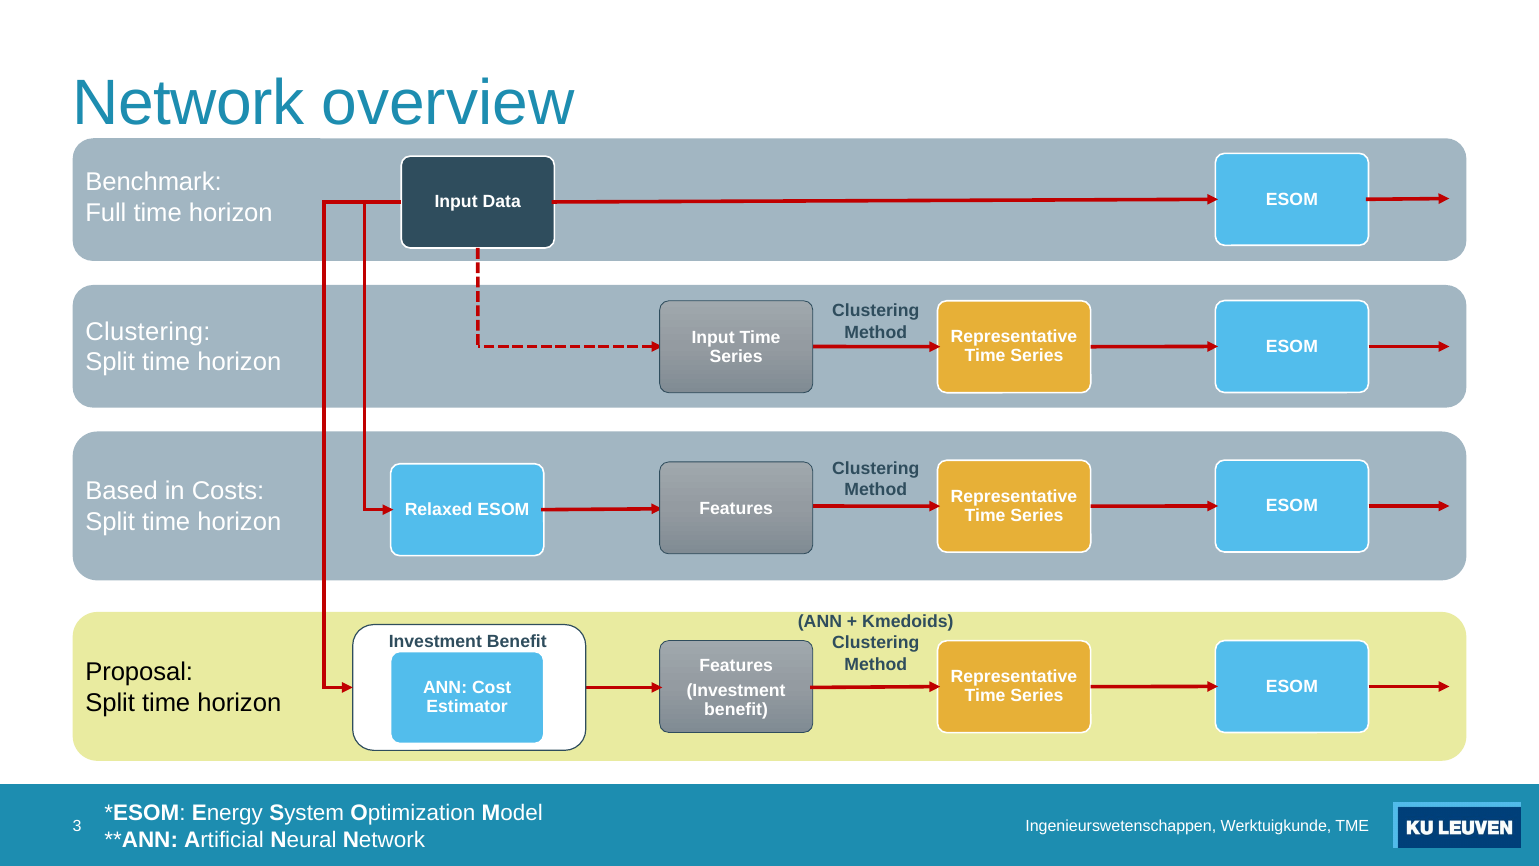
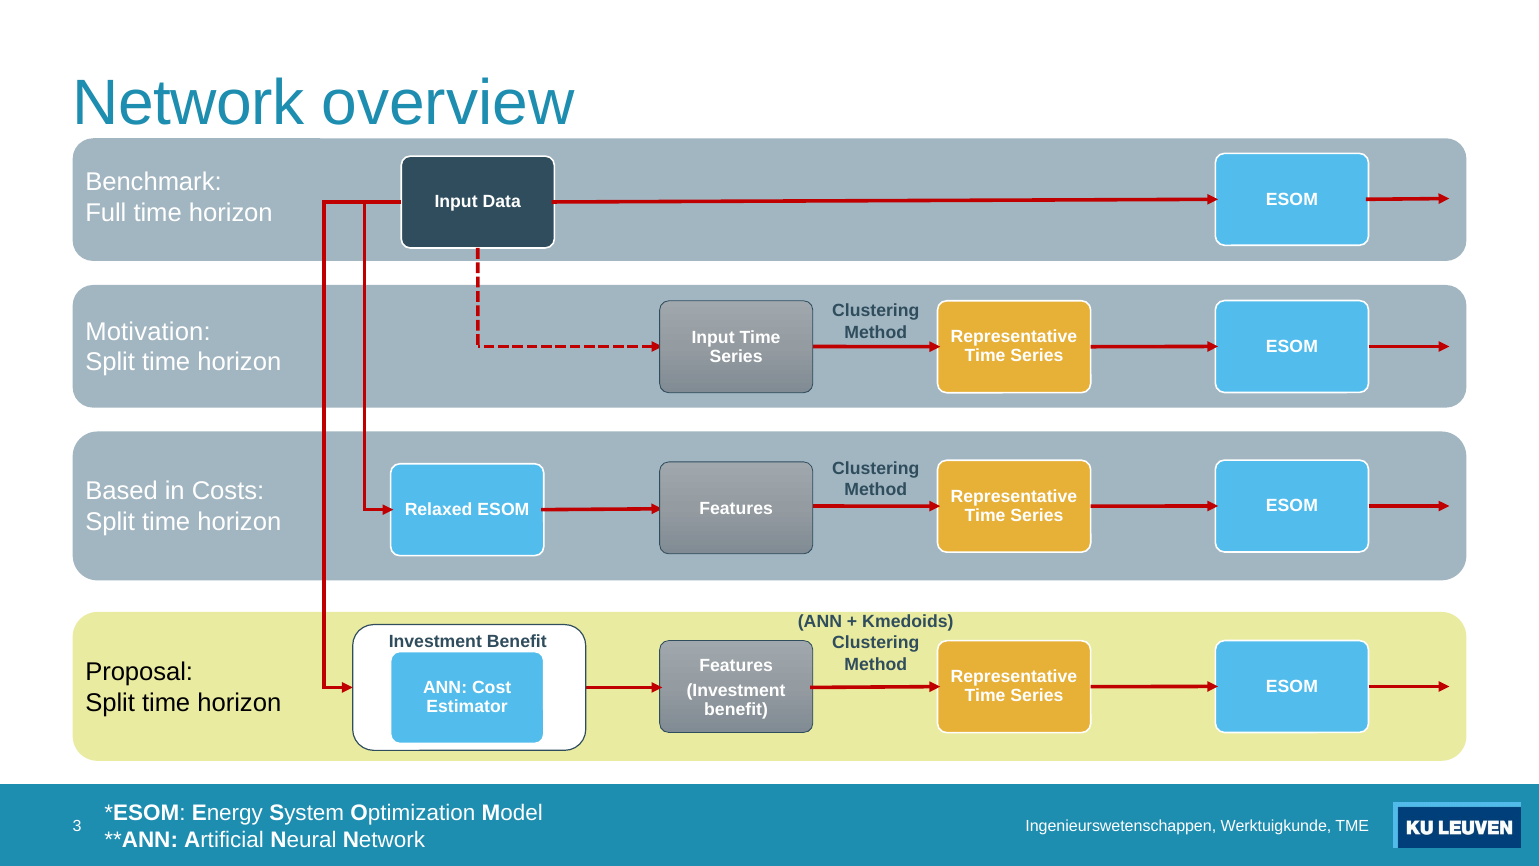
Clustering: Clustering -> Motivation (148, 332)
